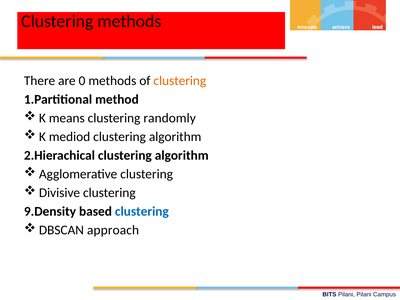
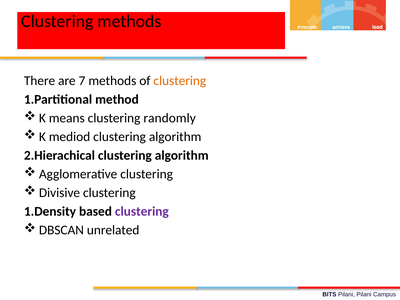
0: 0 -> 7 (82, 81)
9.Density: 9.Density -> 1.Density (50, 212)
clustering colour: blue -> purple (142, 212)
approach: approach -> unrelated (113, 230)
